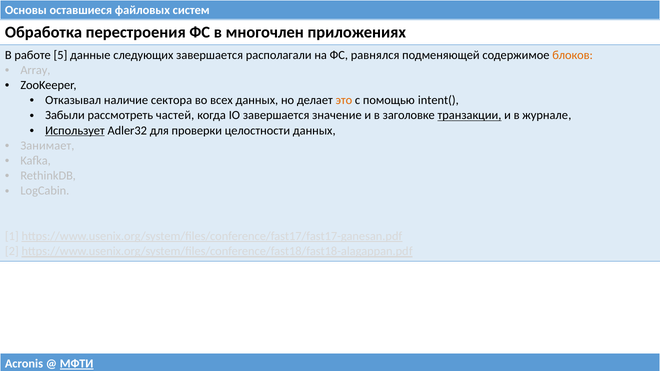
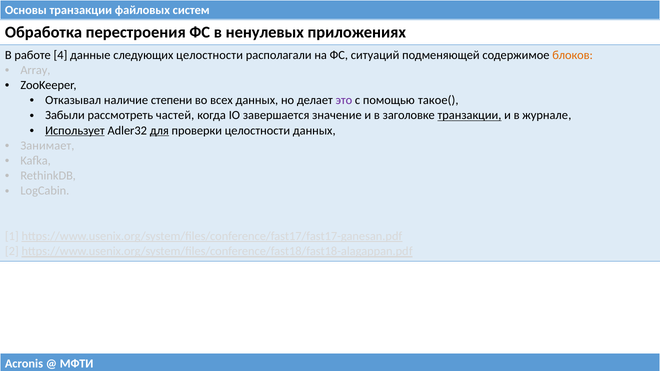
Основы оставшиеся: оставшиеся -> транзакции (81, 10)
многочлен: многочлен -> ненулевых (265, 32)
5: 5 -> 4 (60, 55)
следующих завершается: завершается -> целостности (210, 55)
равнялся: равнялся -> ситуаций (375, 55)
сектора: сектора -> степени (172, 100)
это colour: orange -> purple (344, 100)
intent(: intent( -> такое( (438, 100)
для underline: none -> present (159, 131)
МФТИ underline: present -> none (77, 364)
